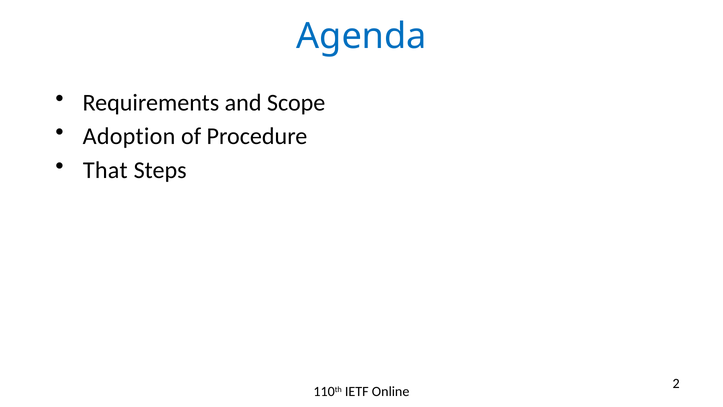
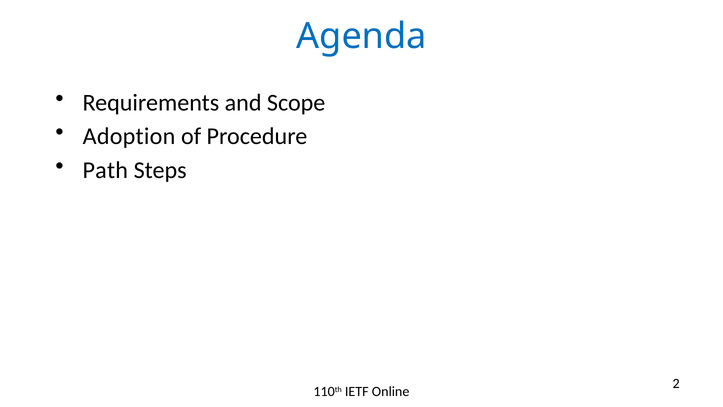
That: That -> Path (105, 170)
